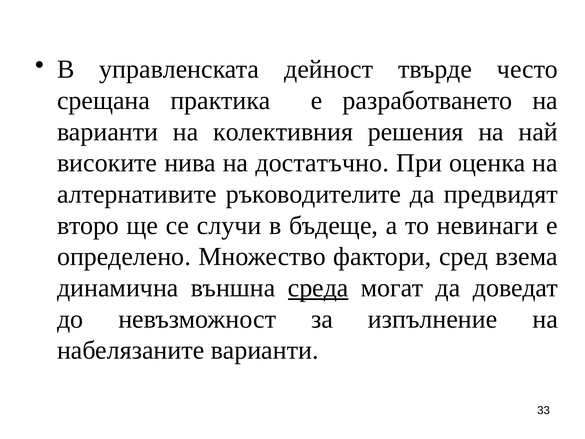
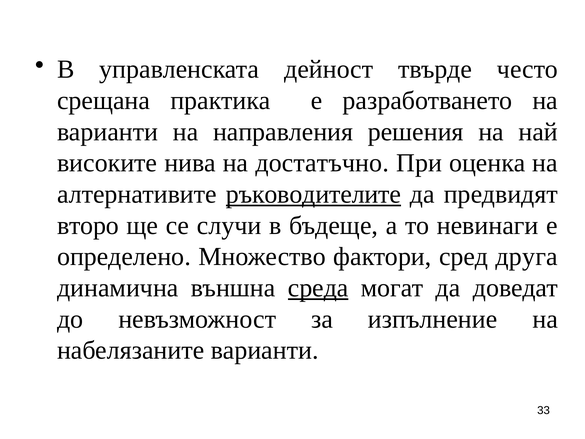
колективния: колективния -> направления (283, 132)
ръководителите underline: none -> present (313, 194)
взема: взема -> друга (527, 257)
